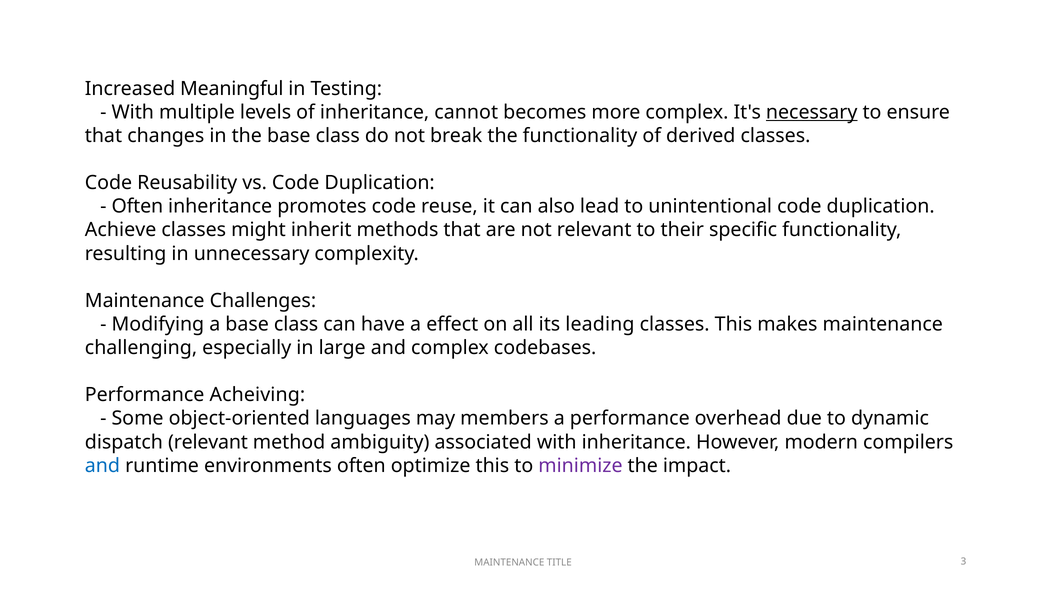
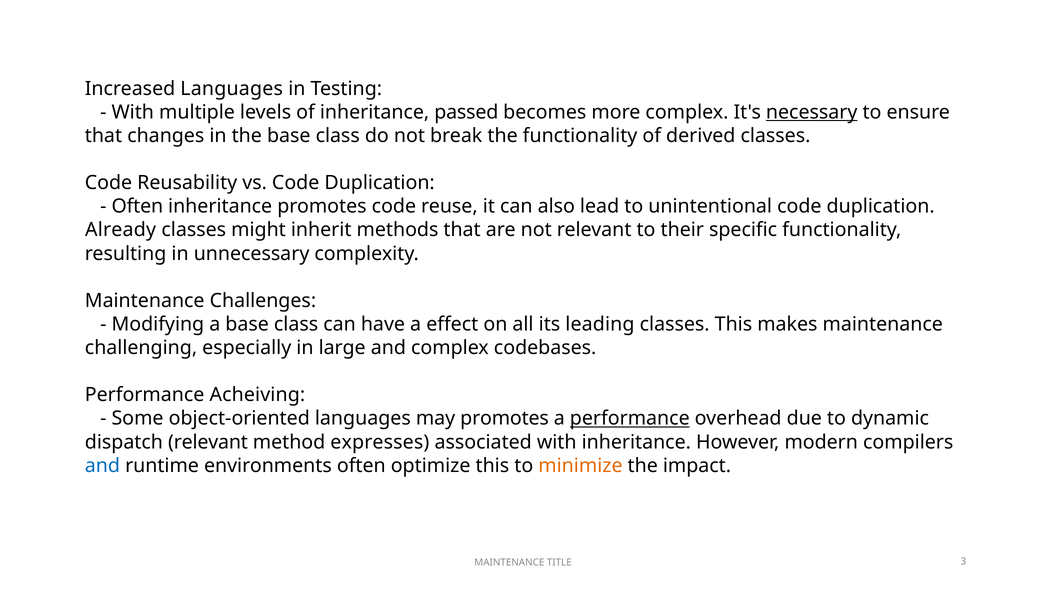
Increased Meaningful: Meaningful -> Languages (232, 89)
cannot: cannot -> passed (466, 112)
Achieve: Achieve -> Already (121, 230)
may members: members -> promotes (505, 418)
performance underline: none -> present (630, 418)
ambiguity: ambiguity -> expresses (380, 442)
minimize colour: purple -> orange (580, 465)
